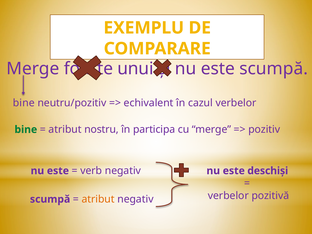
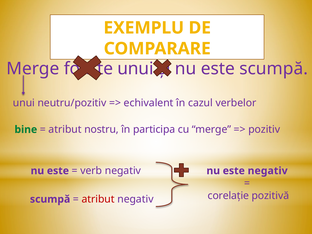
bine: bine -> unui (24, 103)
este deschişi: deschişi -> negativ (268, 171)
verbelor: verbelor -> corelaţie (228, 196)
atribut colour: orange -> red (98, 199)
